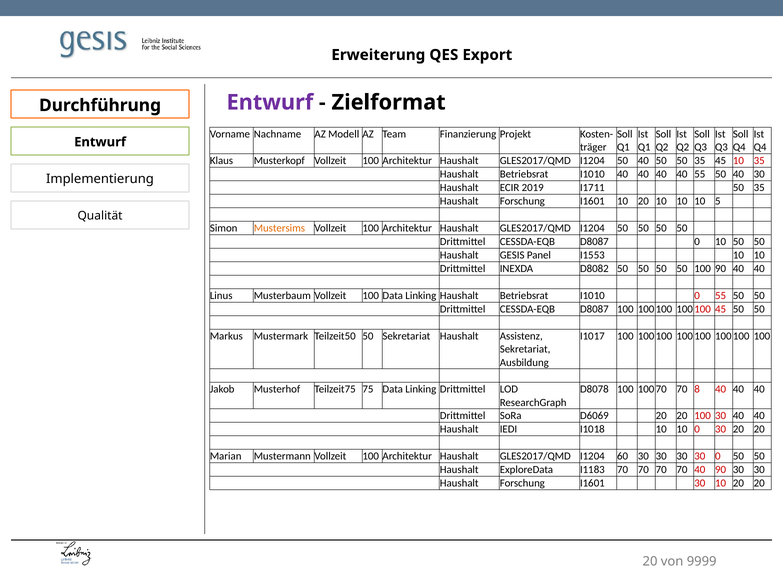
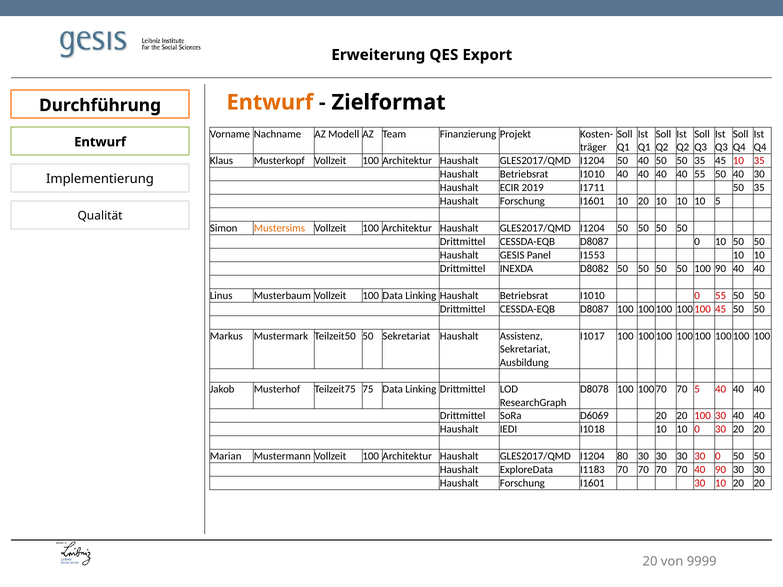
Entwurf colour: purple -> orange (270, 102)
70 8: 8 -> 5 (697, 389)
60: 60 -> 80 (623, 457)
